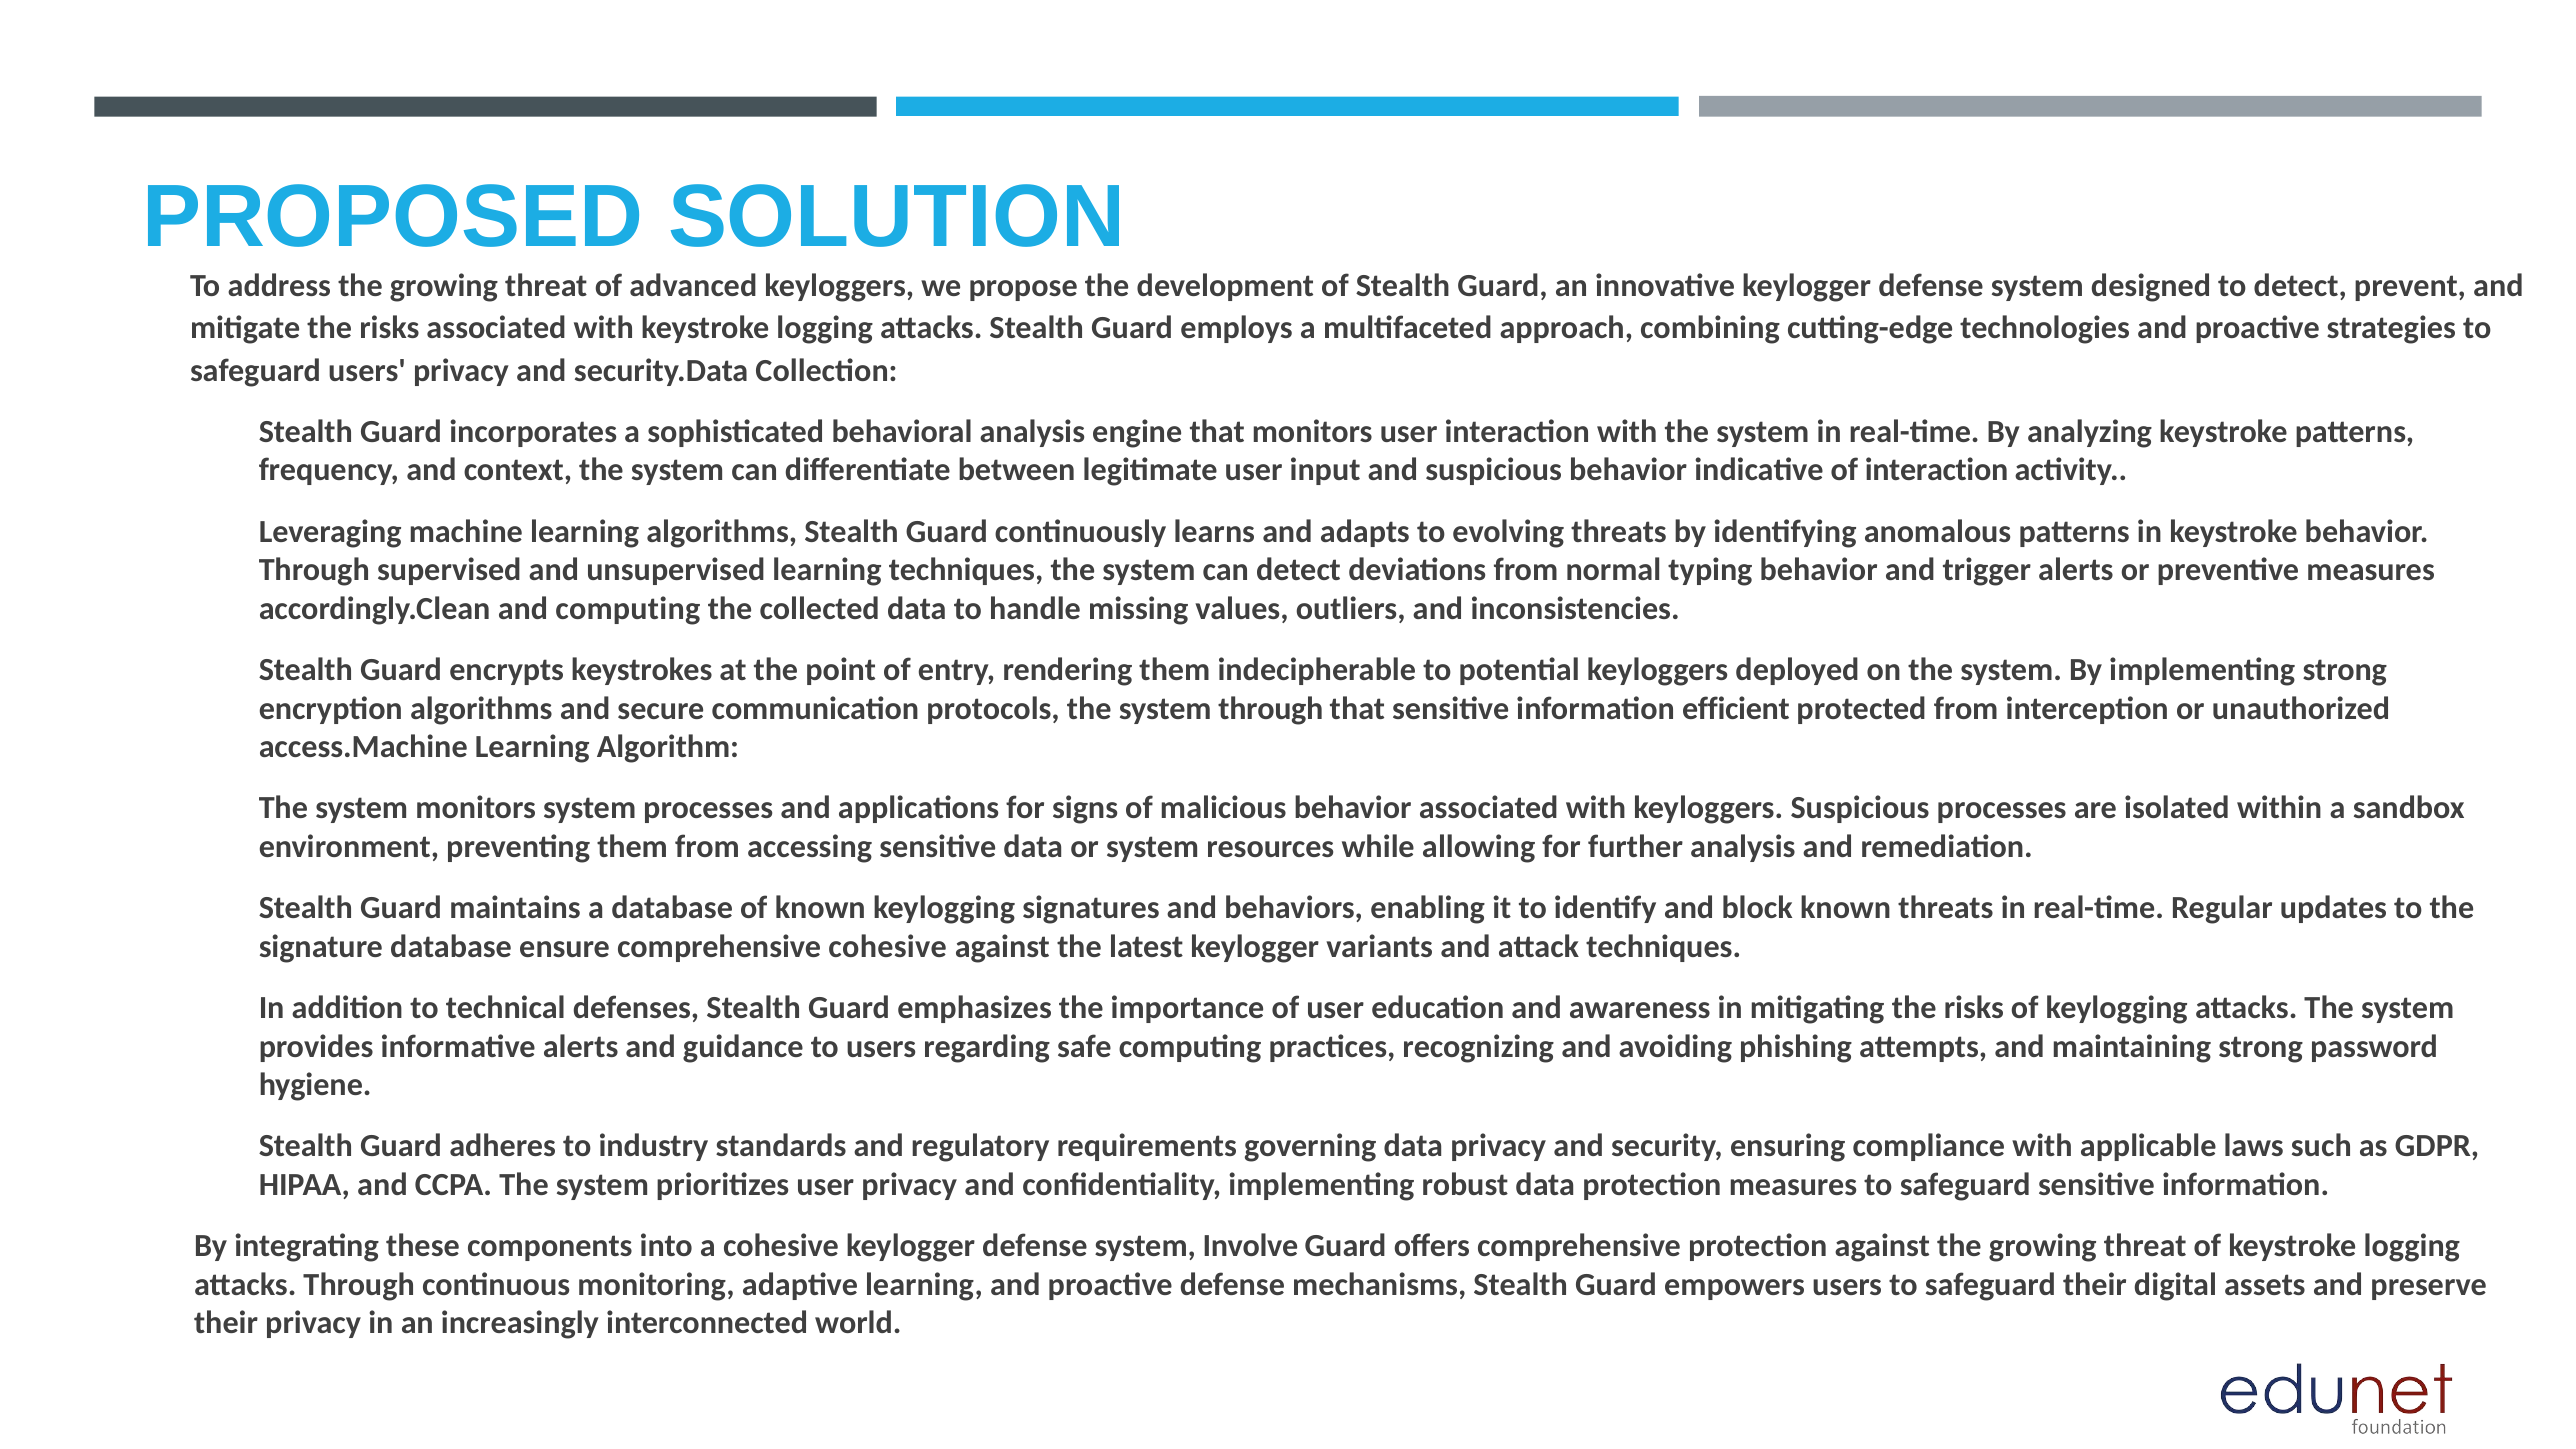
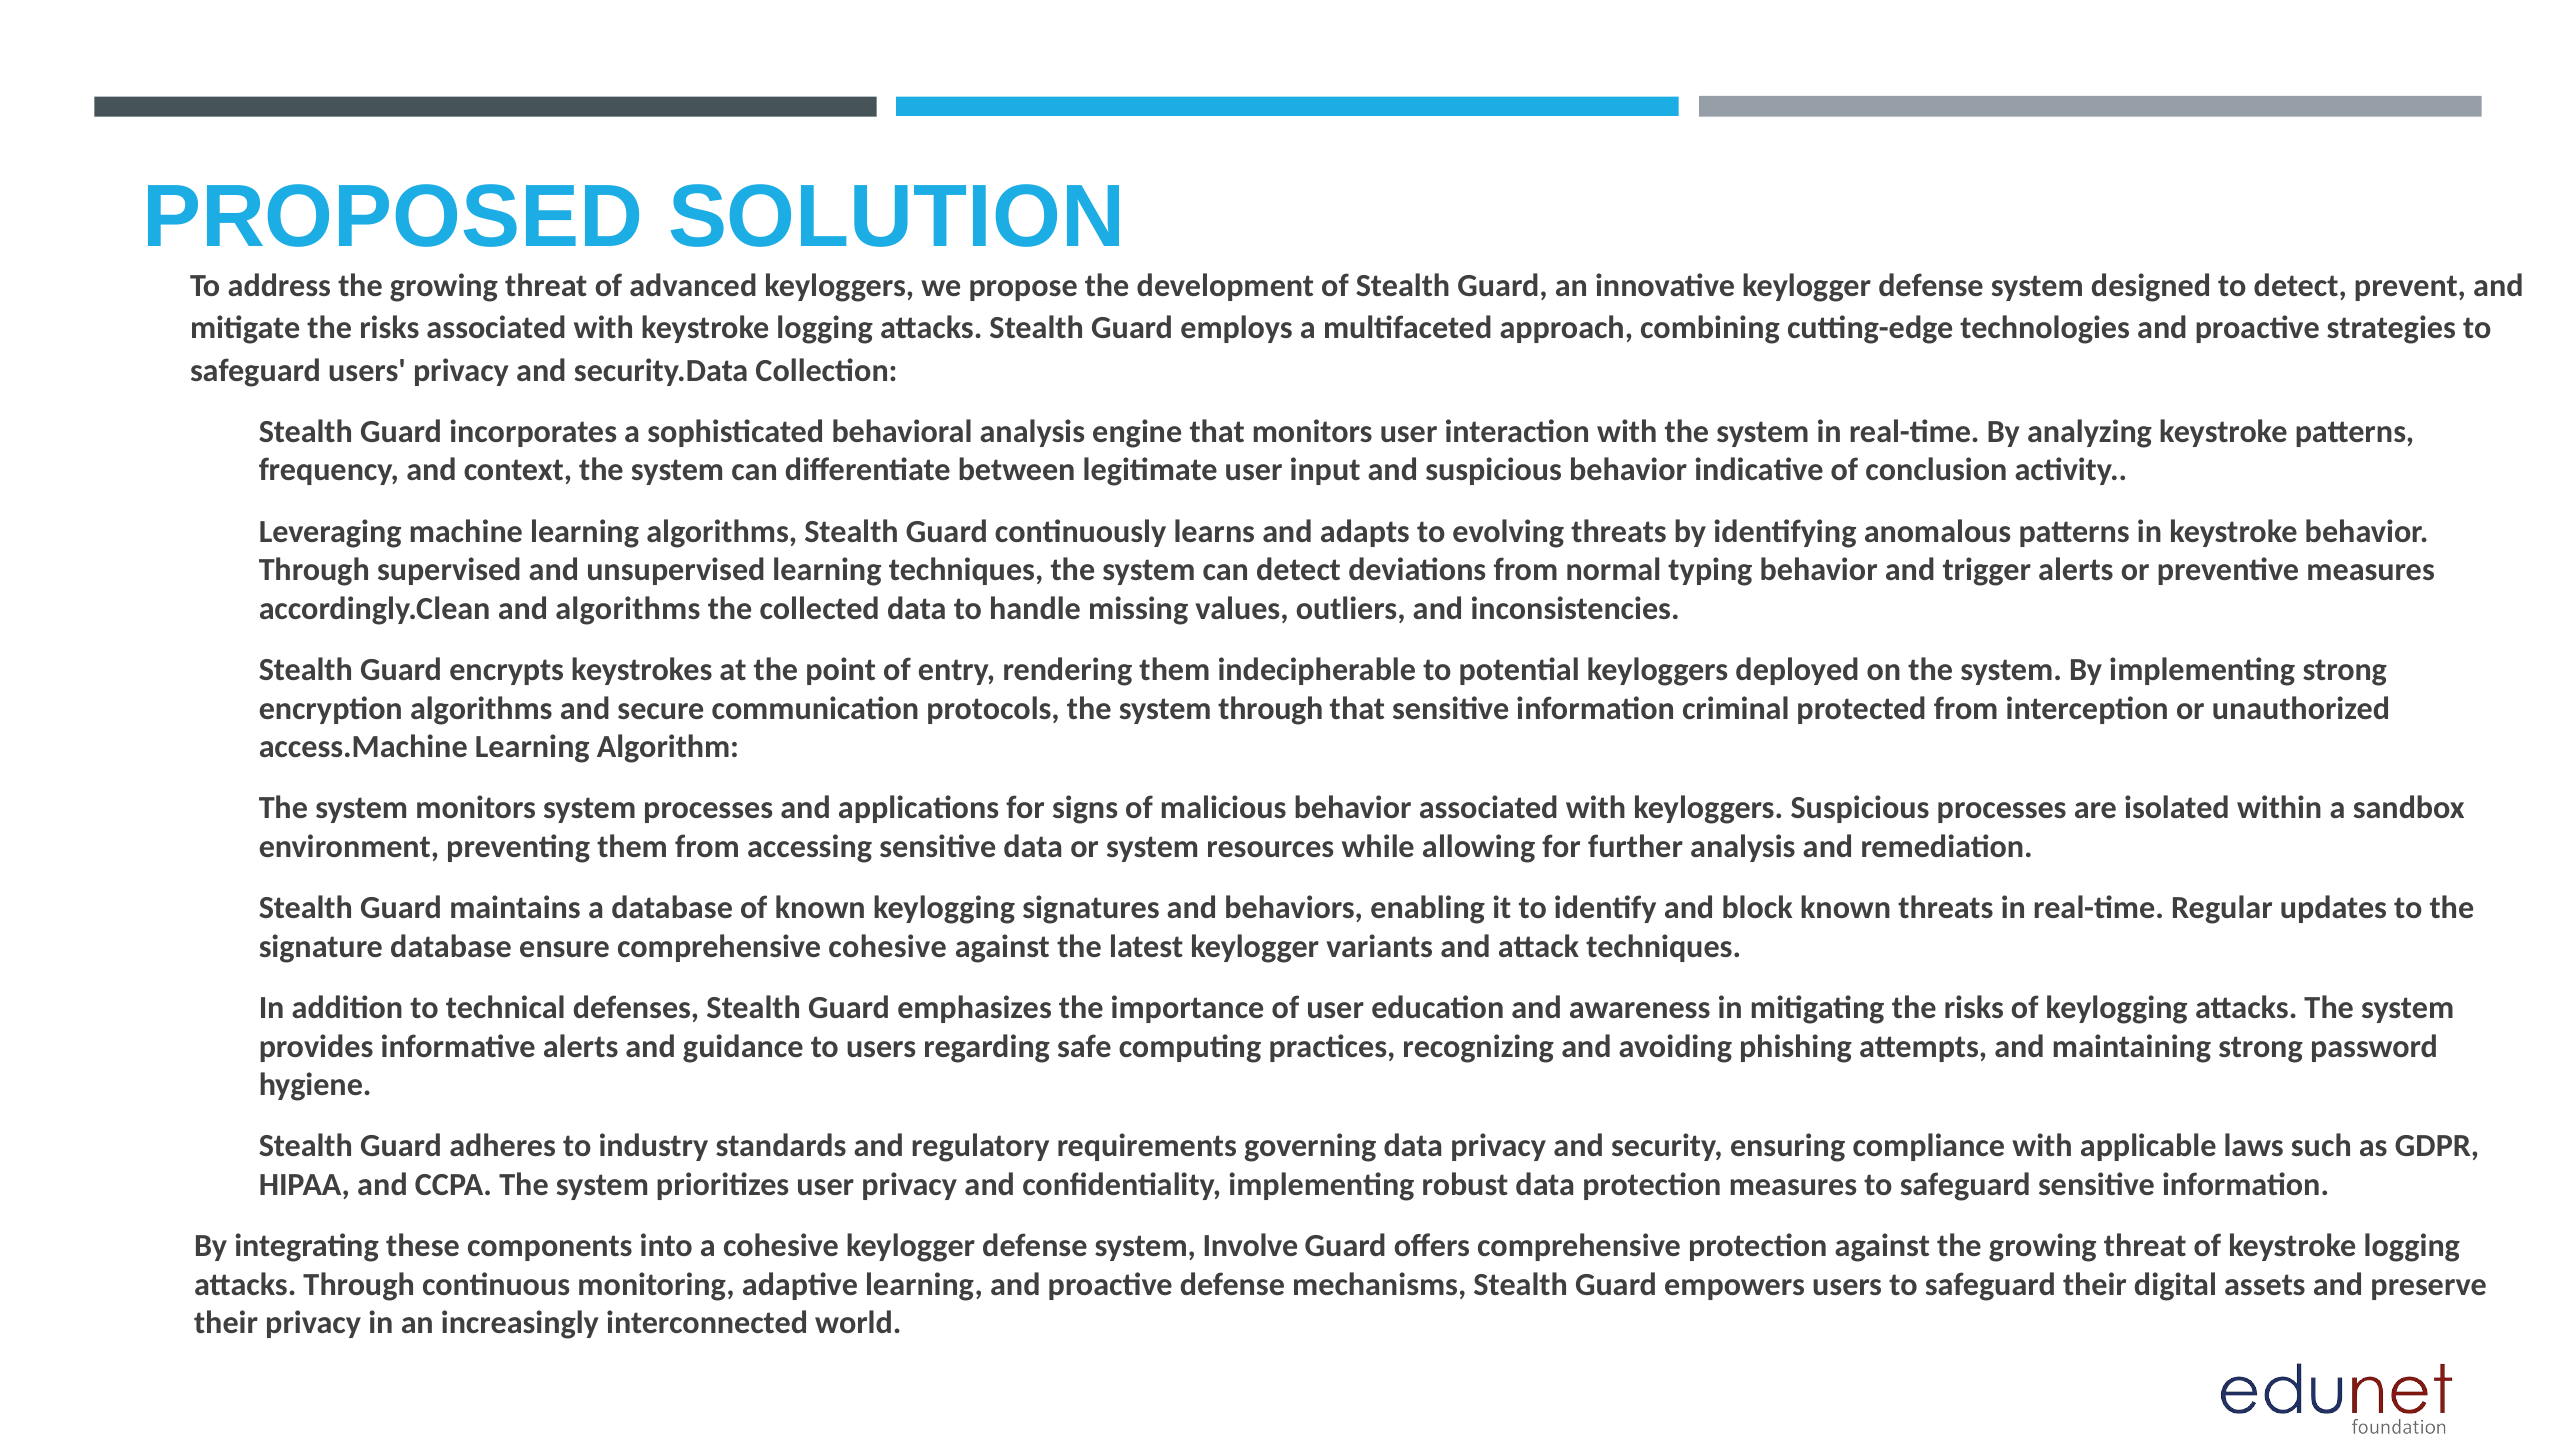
of interaction: interaction -> conclusion (1936, 470)
and computing: computing -> algorithms (628, 609)
efficient: efficient -> criminal (1736, 708)
